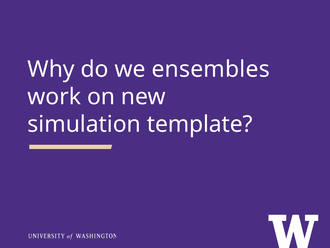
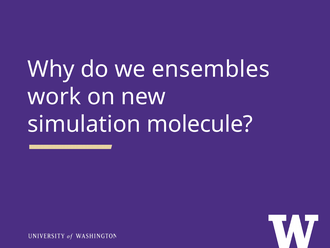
template: template -> molecule (200, 124)
